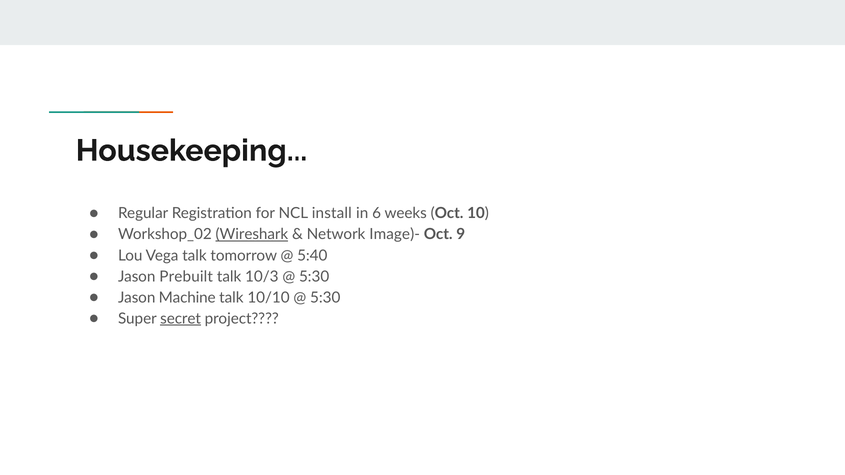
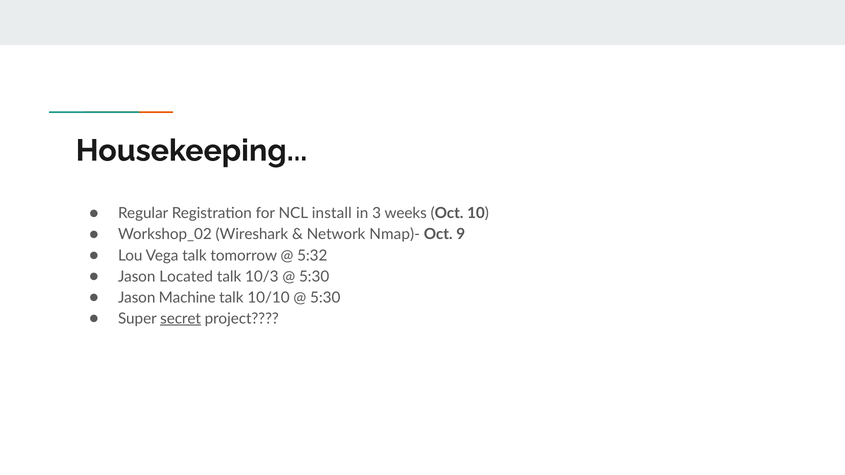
6: 6 -> 3 (377, 214)
Wireshark underline: present -> none (252, 235)
Image)-: Image)- -> Nmap)- (395, 235)
5:40: 5:40 -> 5:32 (312, 256)
Prebuilt: Prebuilt -> Located (186, 277)
